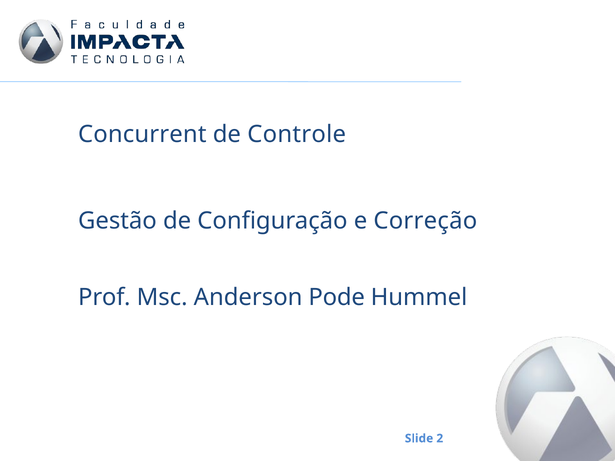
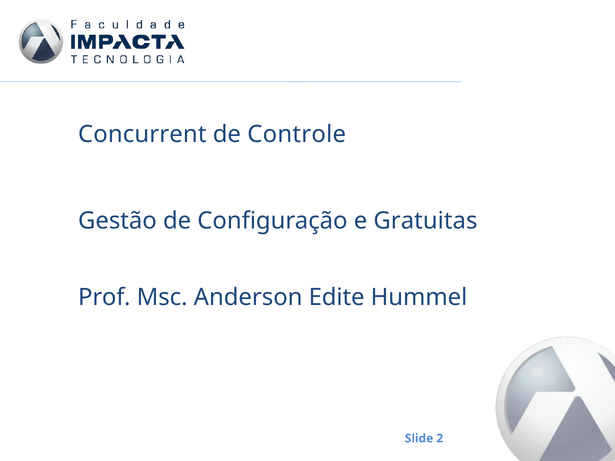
Correção: Correção -> Gratuitas (425, 221)
Pode: Pode -> Edite (337, 298)
